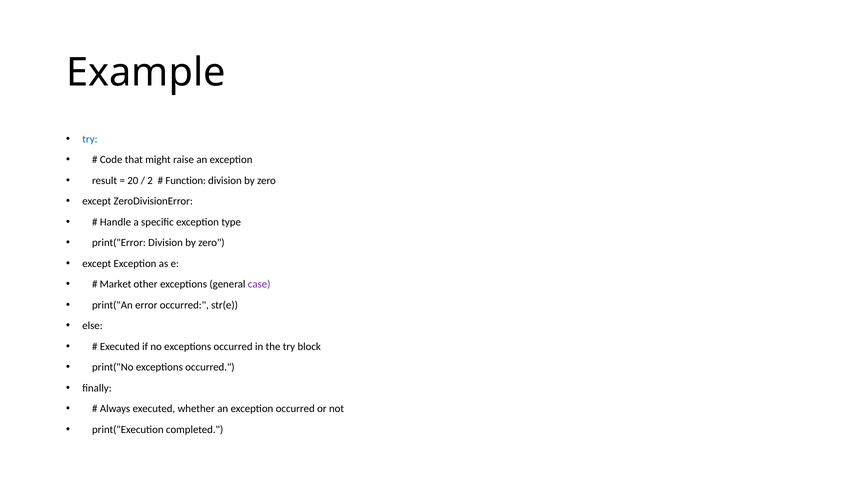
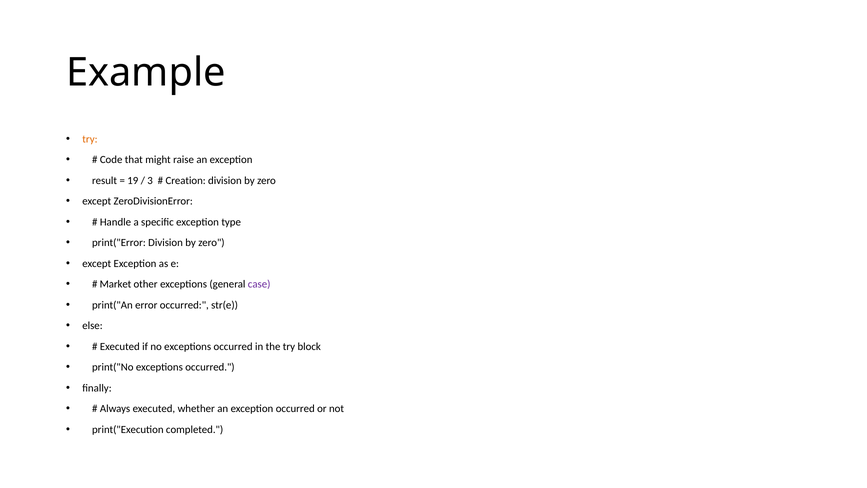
try colour: blue -> orange (90, 139)
20: 20 -> 19 (133, 180)
2: 2 -> 3 (150, 180)
Function: Function -> Creation (186, 180)
